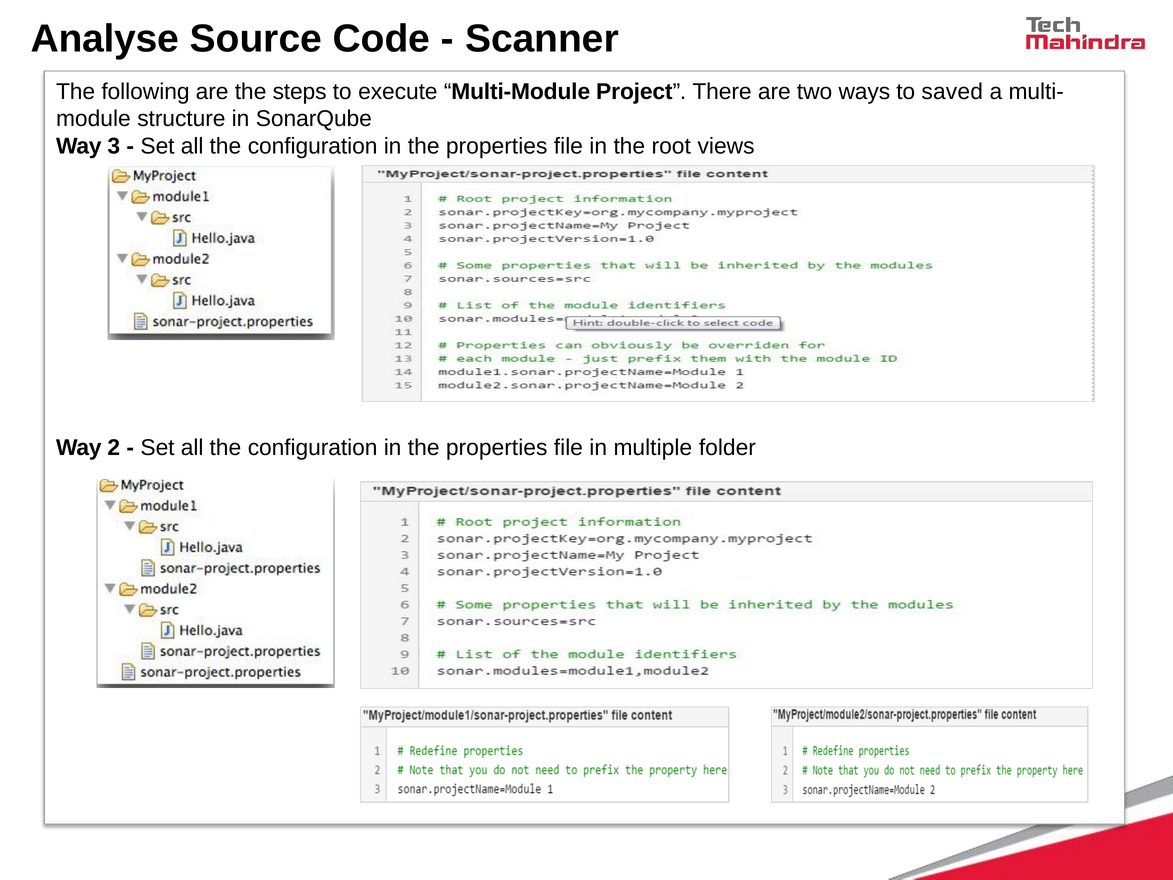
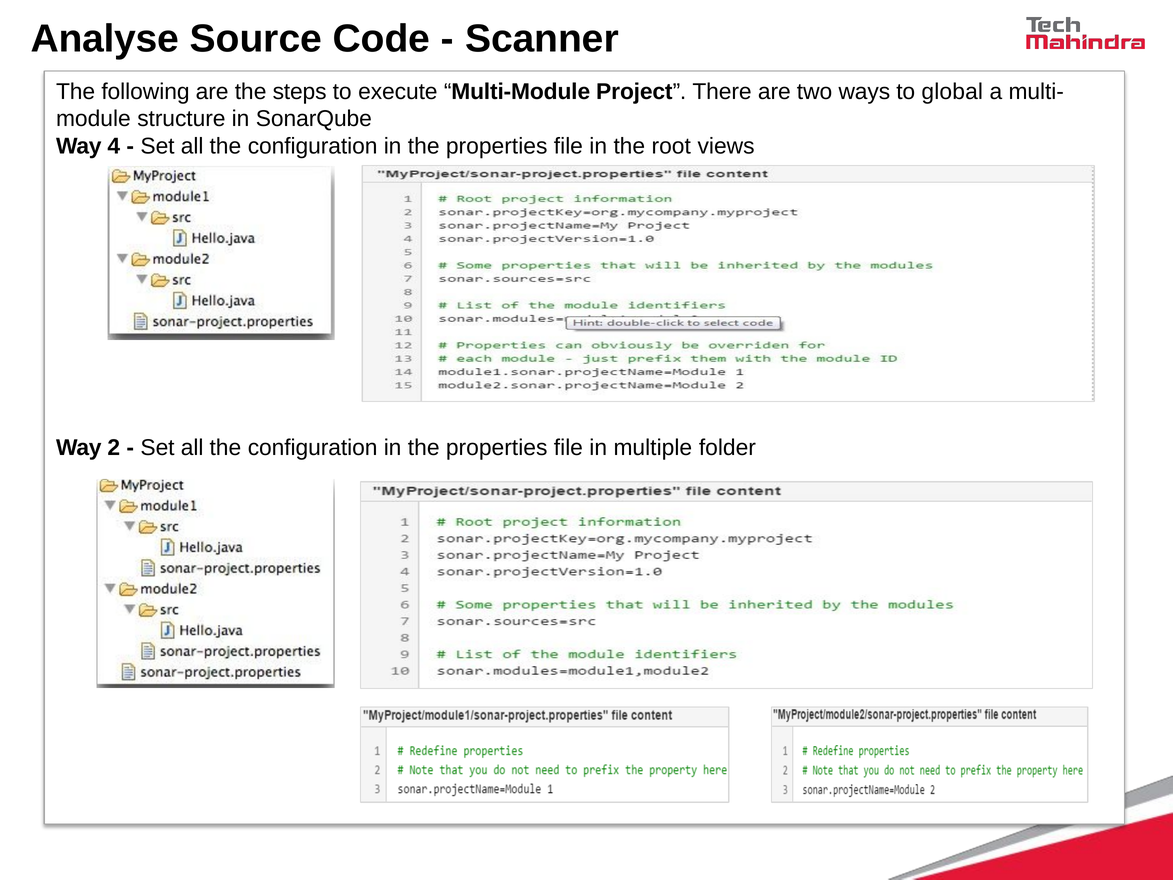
saved: saved -> global (952, 92)
3: 3 -> 4 (114, 146)
